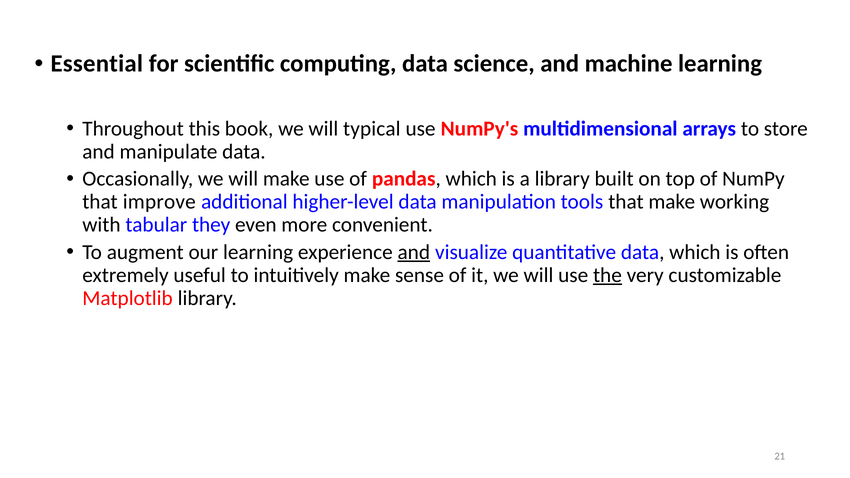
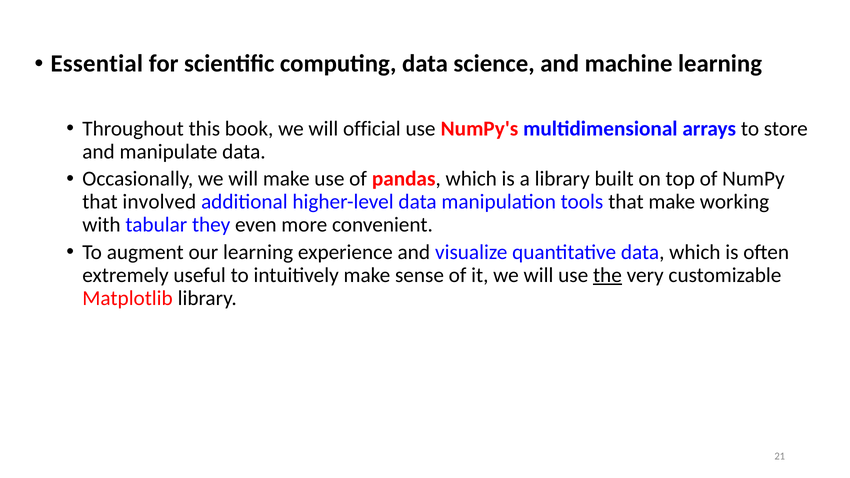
typical: typical -> official (372, 129)
improve: improve -> involved (159, 202)
and underline: present -> none (414, 252)
